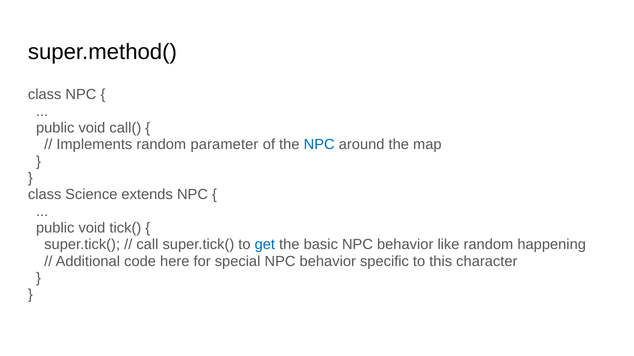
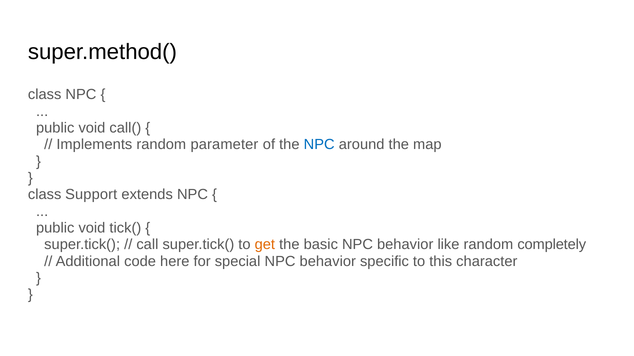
Science: Science -> Support (91, 195)
get colour: blue -> orange (265, 245)
happening: happening -> completely (552, 245)
